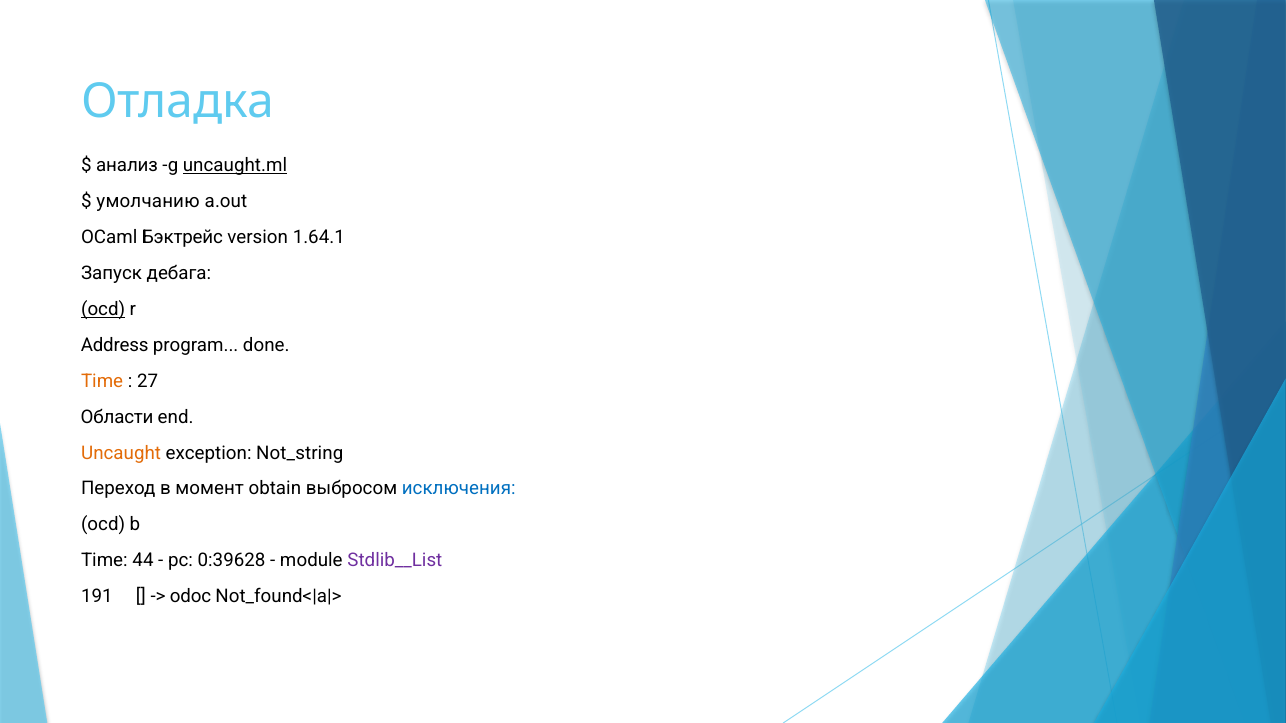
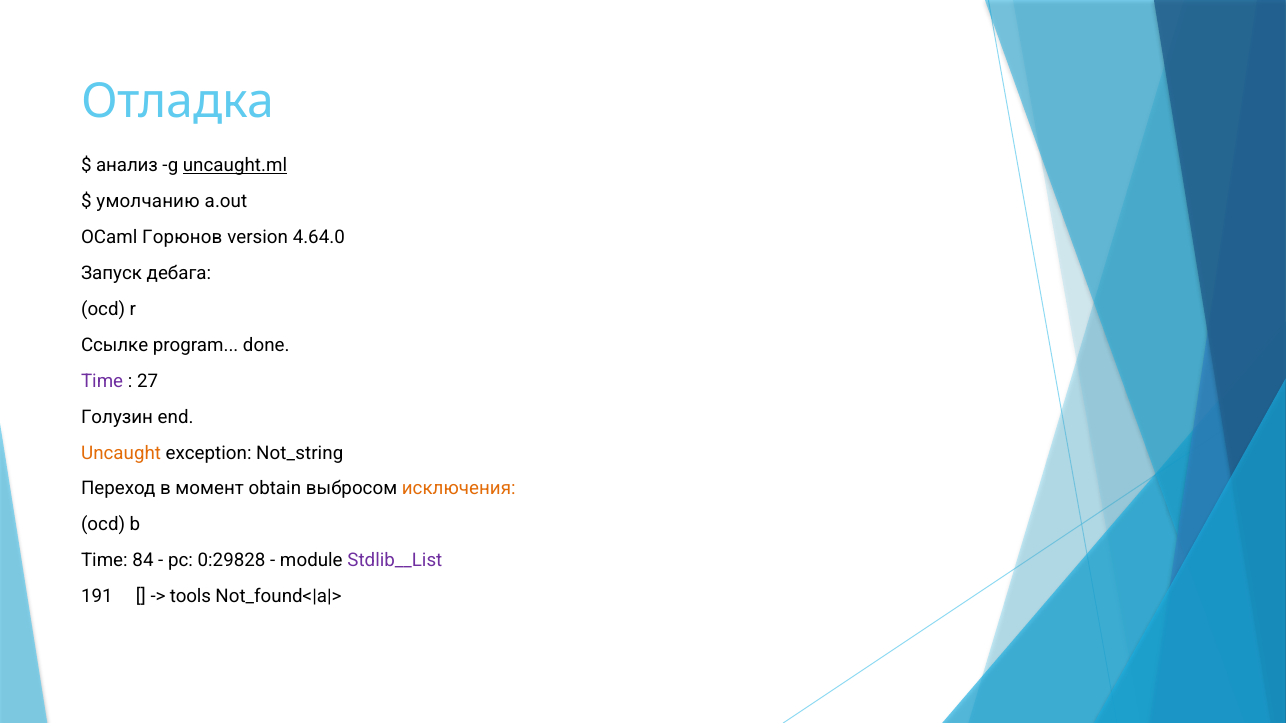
Бэктрейс: Бэктрейс -> Горюнов (182, 237)
1.64.1: 1.64.1 -> 4.64.0 (319, 237)
ocd underline: present -> none (103, 309)
Address: Address -> Ссылке (115, 345)
Time colour: orange -> purple (102, 381)
Области: Области -> Голузин (117, 417)
исключения colour: blue -> orange (459, 489)
44: 44 -> 84 (143, 561)
0:39628: 0:39628 -> 0:29828 (232, 561)
odoc: odoc -> tools (190, 597)
